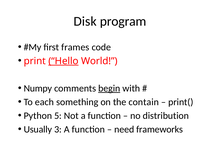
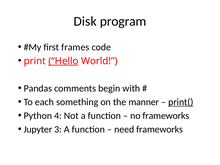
Numpy: Numpy -> Pandas (38, 88)
begin underline: present -> none (109, 88)
contain: contain -> manner (144, 102)
print( underline: none -> present (181, 102)
5: 5 -> 4 (58, 116)
no distribution: distribution -> frameworks (166, 116)
Usually: Usually -> Jupyter (38, 129)
